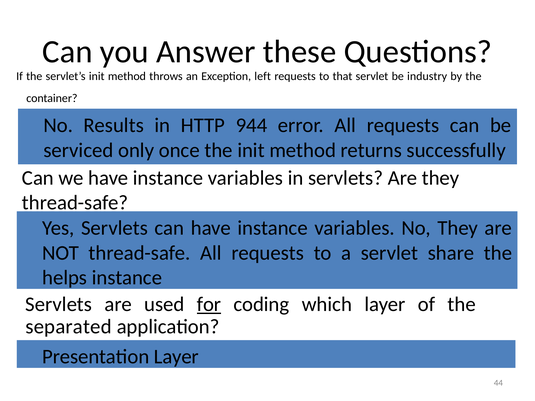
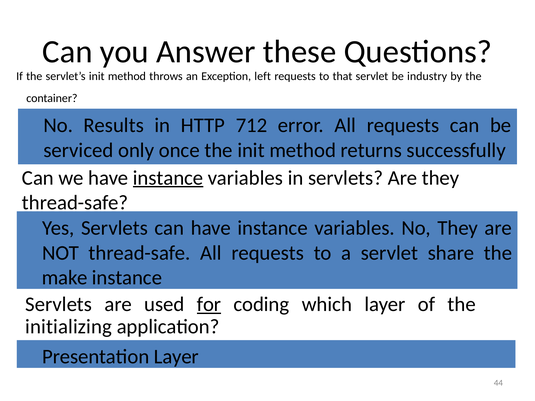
944: 944 -> 712 (252, 125)
instance underline: none -> present (168, 178)
helps: helps -> make (65, 278)
separated: separated -> initializing (69, 327)
